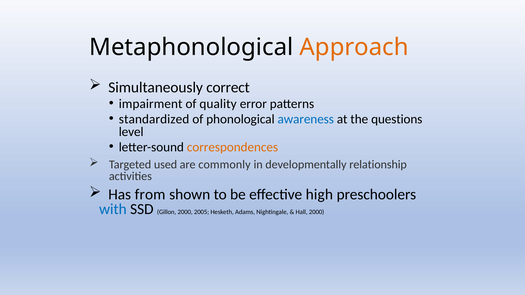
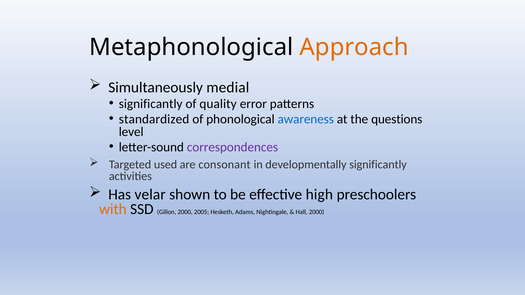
correct: correct -> medial (228, 87)
impairment: impairment -> significantly (151, 104)
correspondences colour: orange -> purple (232, 147)
commonly: commonly -> consonant (224, 165)
developmentally relationship: relationship -> significantly (378, 165)
from: from -> velar (150, 195)
with colour: blue -> orange (113, 209)
